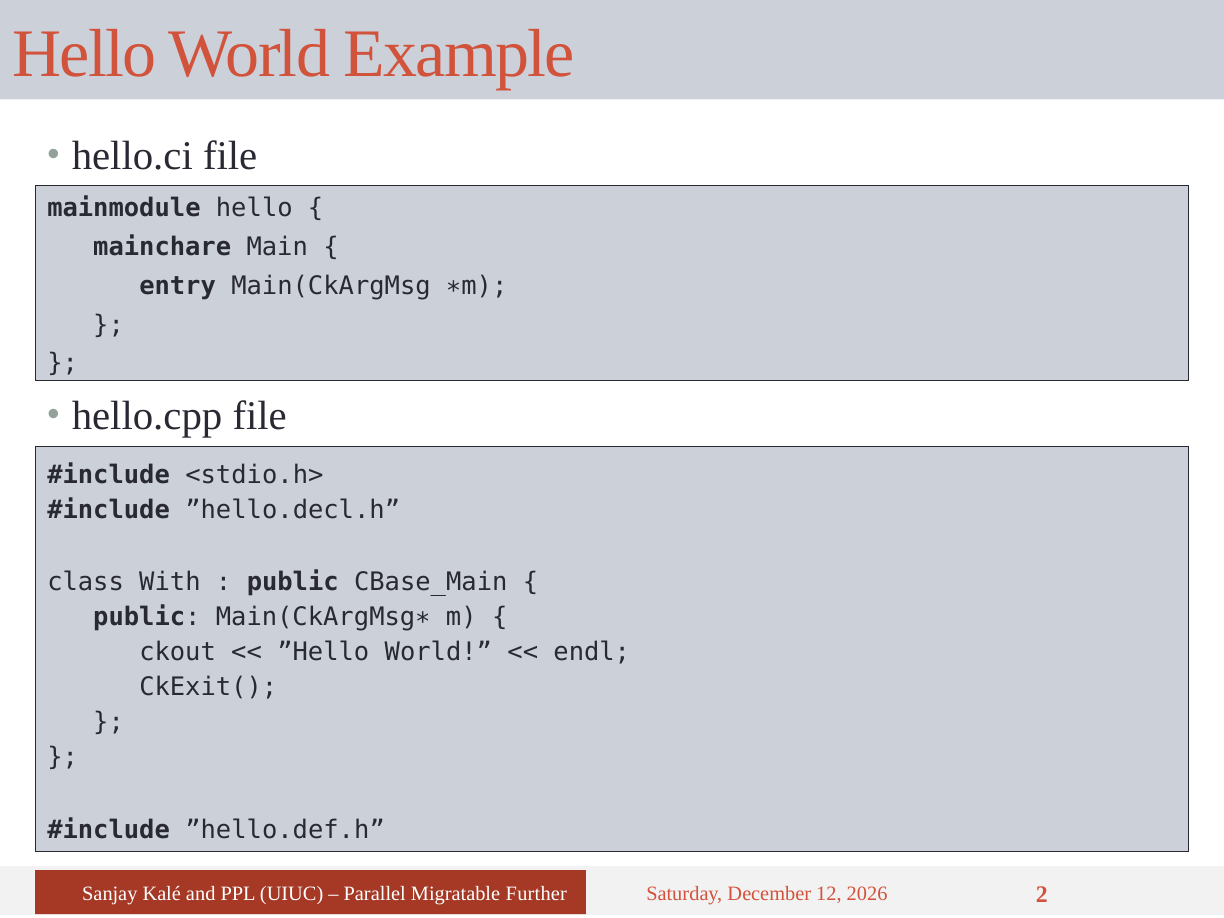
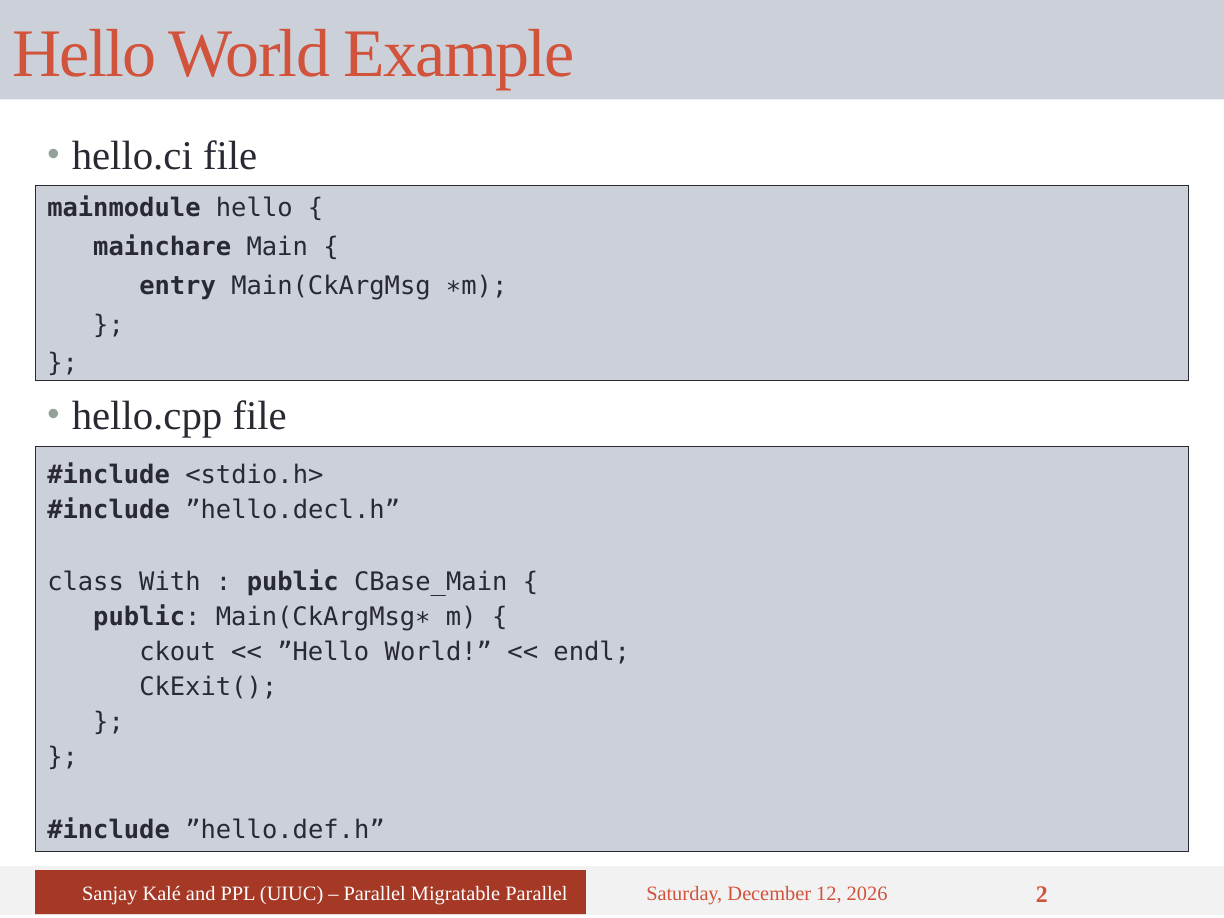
Migratable Further: Further -> Parallel (536, 894)
